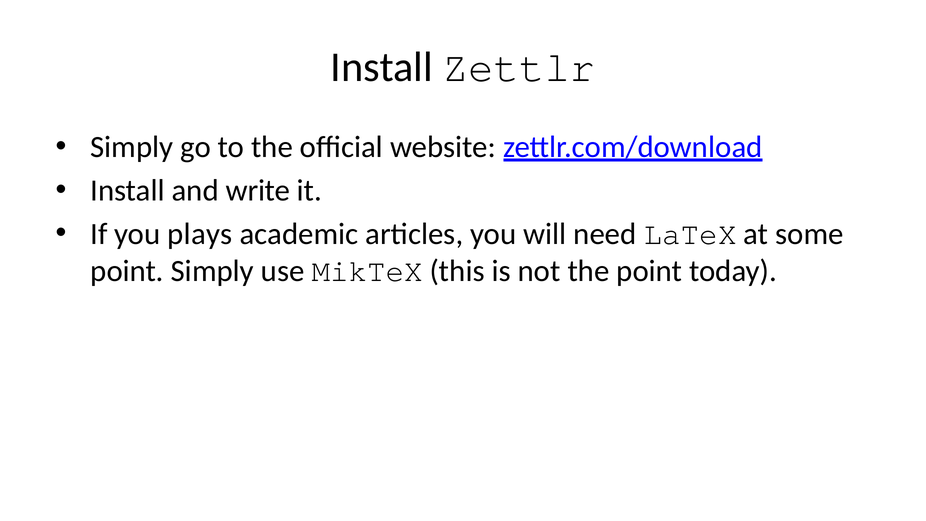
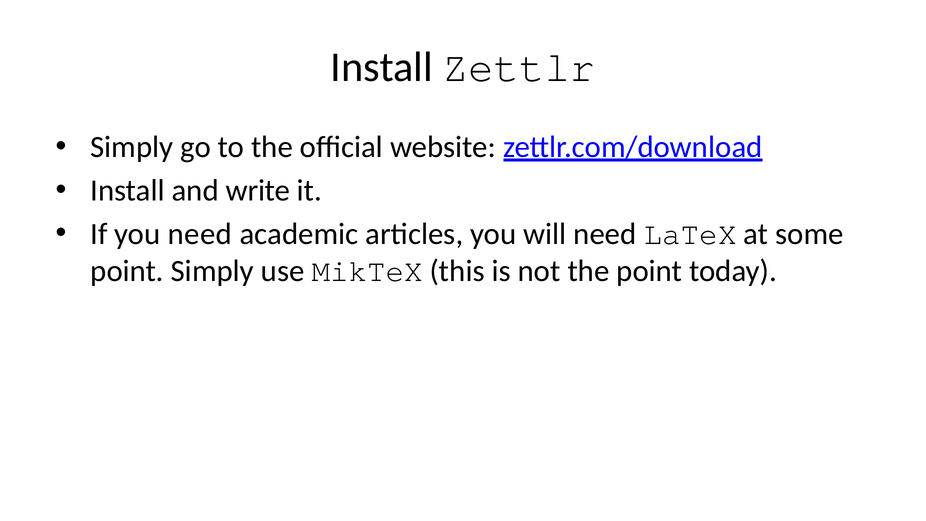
you plays: plays -> need (200, 234)
